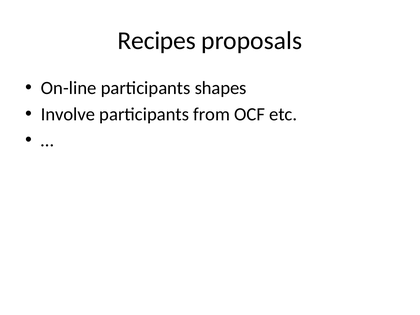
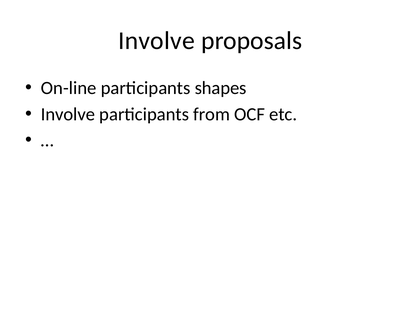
Recipes: Recipes -> Involve (156, 41)
